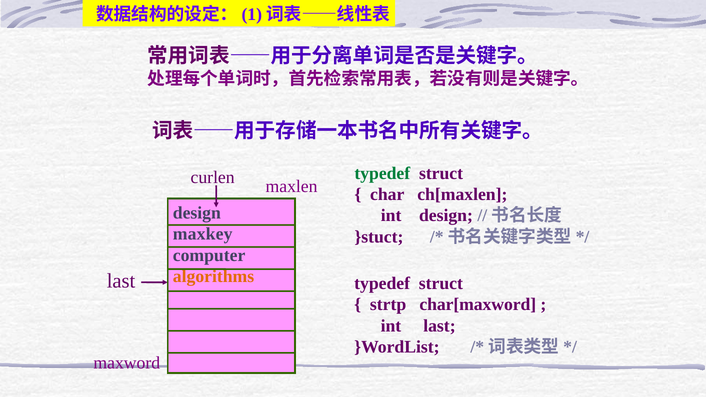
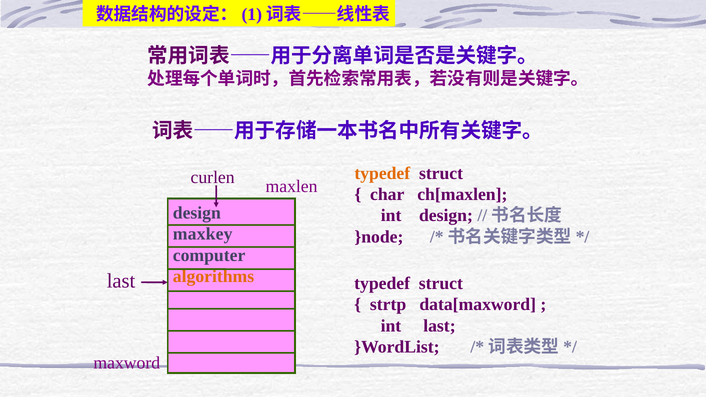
typedef colour: green -> orange (382, 173)
}stuct: }stuct -> }node (379, 237)
char[maxword: char[maxword -> data[maxword (478, 305)
